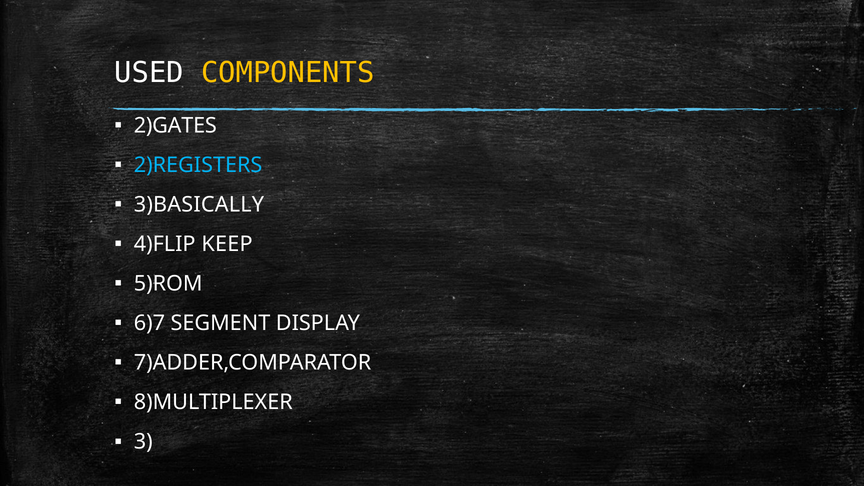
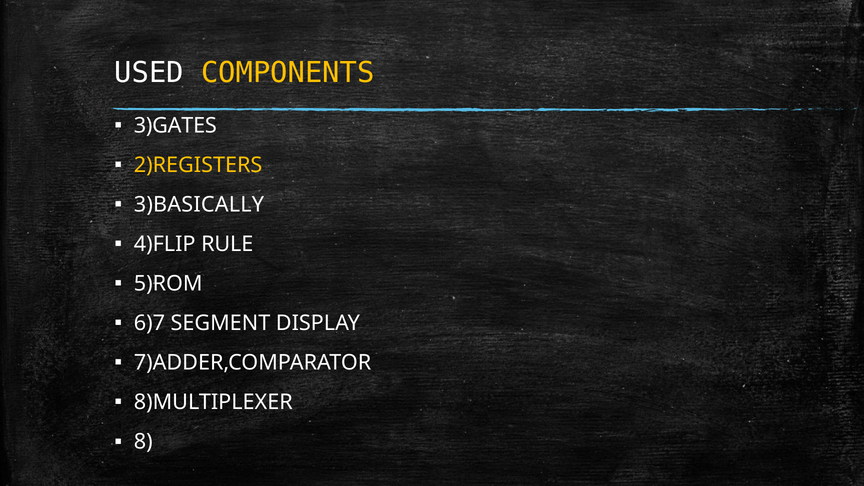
2)GATES: 2)GATES -> 3)GATES (175, 126)
2)REGISTERS colour: light blue -> yellow (198, 165)
KEEP: KEEP -> RULE (227, 244)
3: 3 -> 8 (143, 442)
